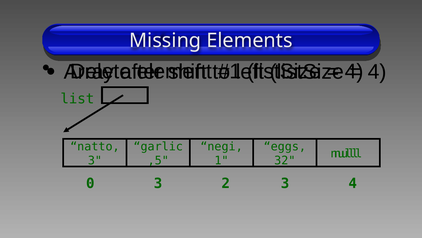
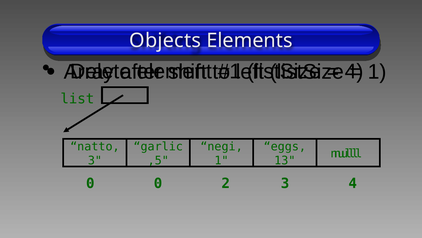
Missing: Missing -> Objects (165, 40)
4: 4 -> 1 (377, 72)
32: 32 -> 13 (285, 160)
0 3: 3 -> 0 (158, 183)
